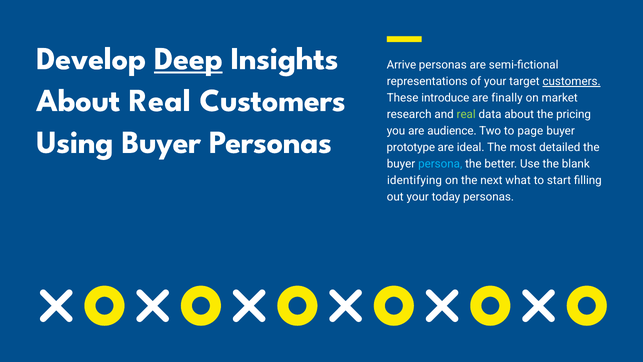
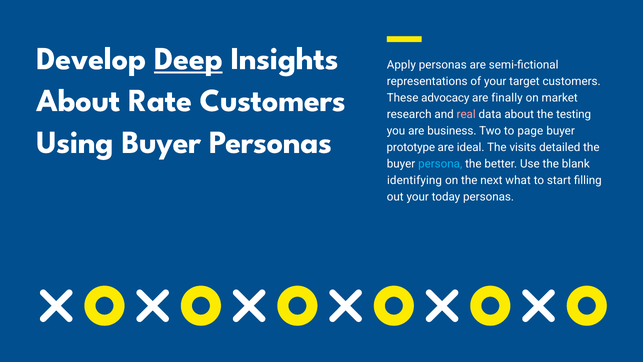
Arrive: Arrive -> Apply (401, 65)
customers underline: present -> none (572, 81)
About Real: Real -> Rate (160, 100)
introduce: introduce -> advocacy (445, 98)
real colour: light green -> pink (466, 114)
pricing: pricing -> testing (574, 114)
audience: audience -> business (452, 131)
most: most -> visits (523, 147)
